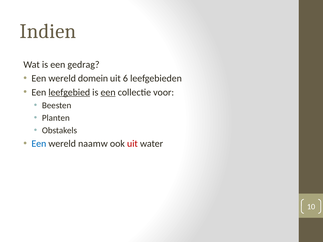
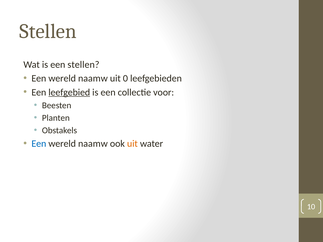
Indien: Indien -> Stellen (48, 31)
een gedrag: gedrag -> stellen (83, 65)
domein: domein -> naamw (93, 79)
6: 6 -> 0 (125, 79)
een underline: present -> none (108, 92)
uit colour: red -> orange (132, 144)
